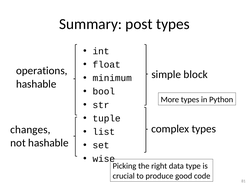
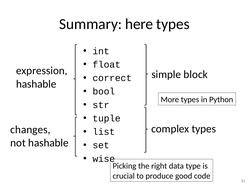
post: post -> here (139, 24)
operations: operations -> expression (42, 71)
minimum: minimum -> correct (112, 78)
